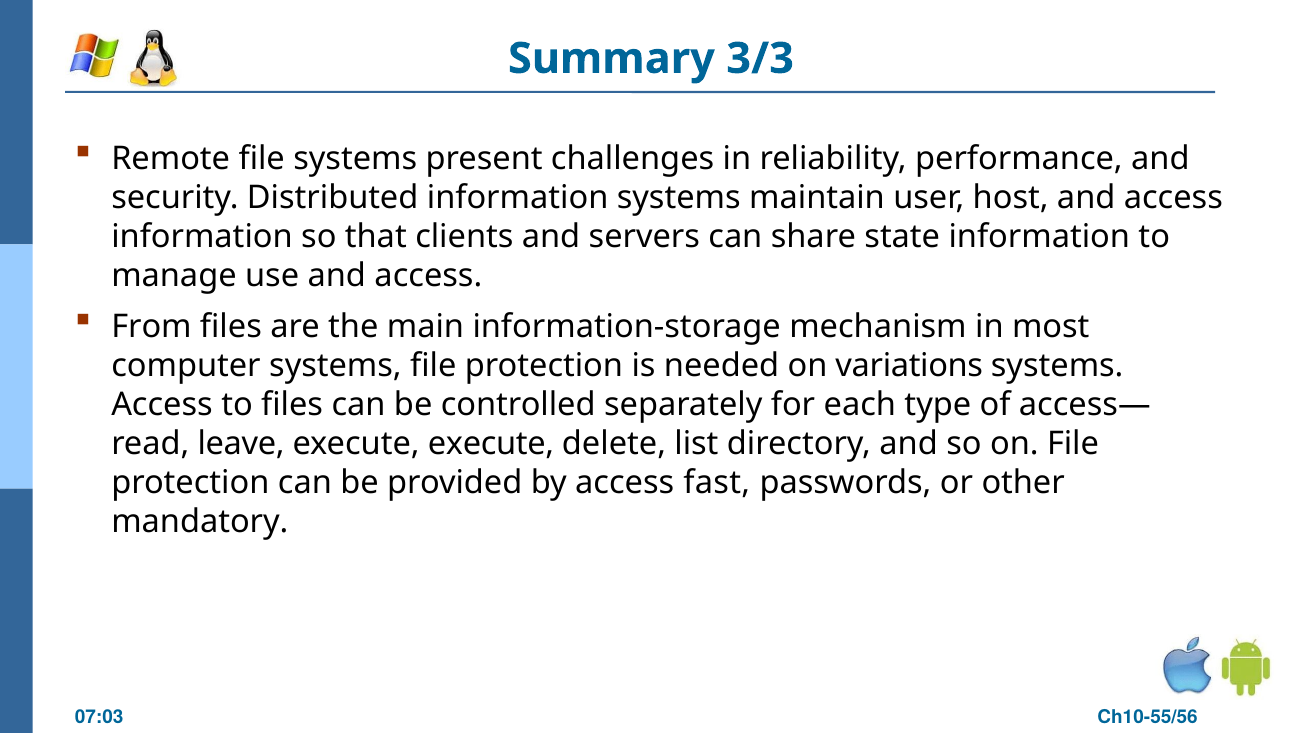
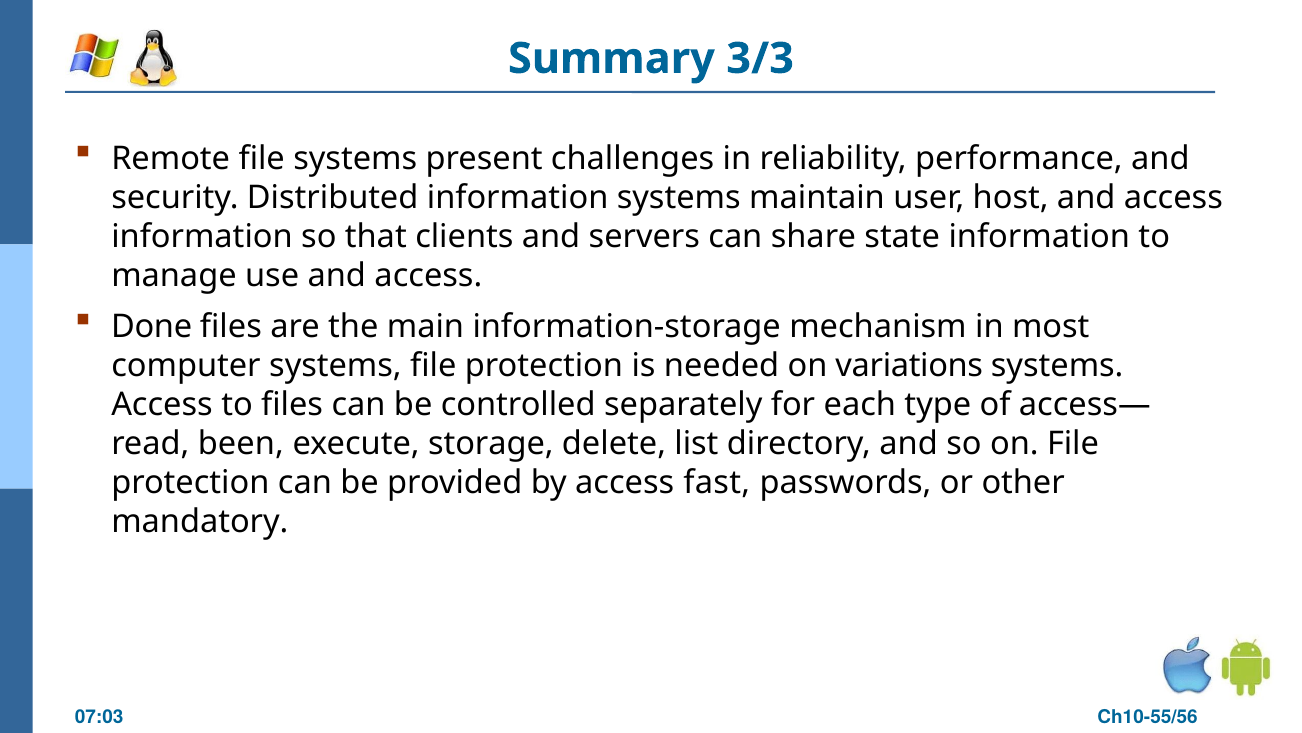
From: From -> Done (152, 326)
leave: leave -> been (241, 443)
execute execute: execute -> storage (491, 443)
